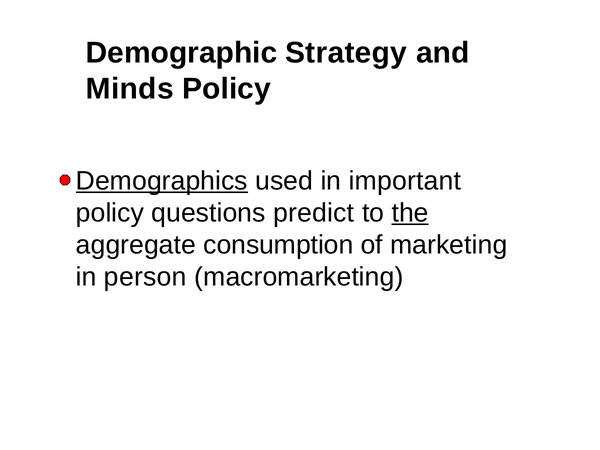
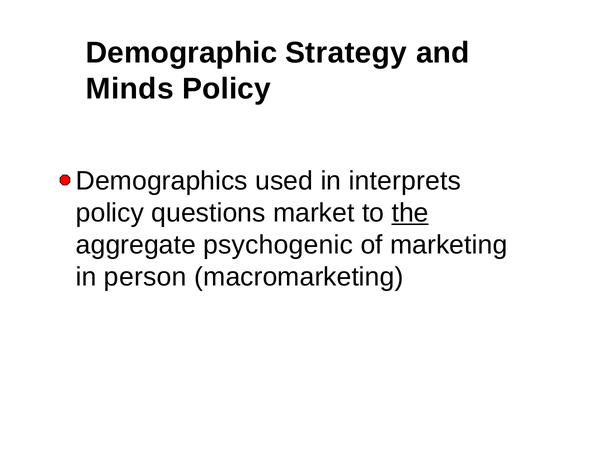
Demographics underline: present -> none (162, 181)
important: important -> interprets (405, 181)
predict: predict -> market (314, 213)
consumption: consumption -> psychogenic (278, 245)
